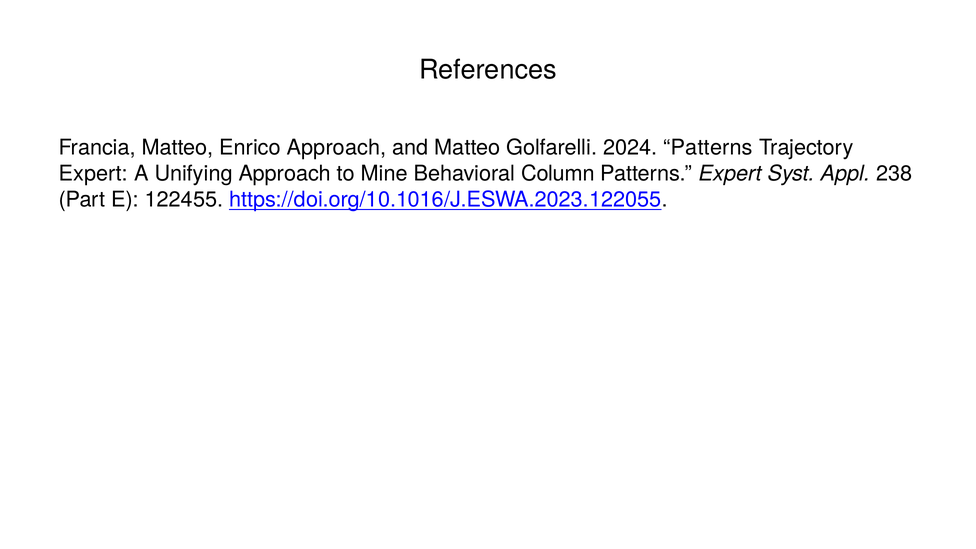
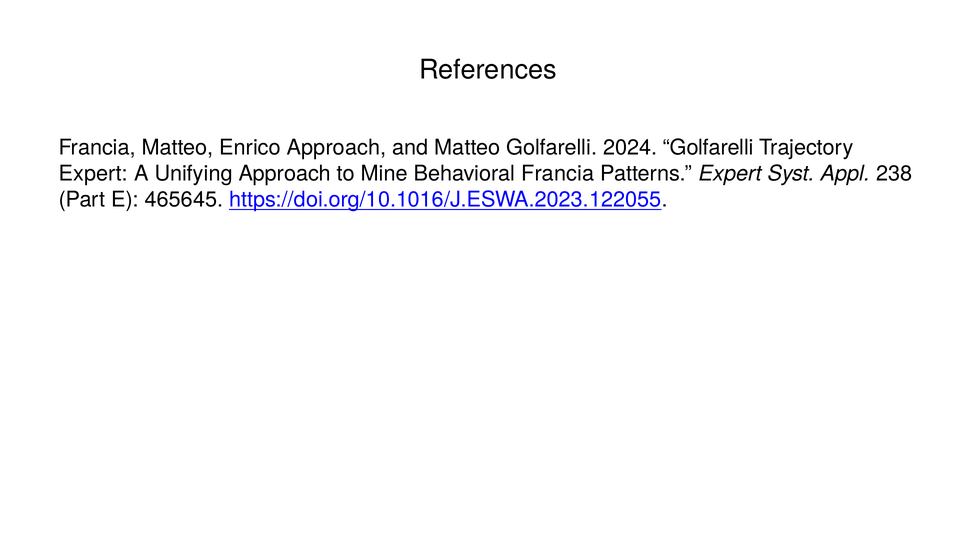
2024 Patterns: Patterns -> Golfarelli (708, 148)
Behavioral Column: Column -> Francia (558, 174)
122455: 122455 -> 465645 (184, 200)
